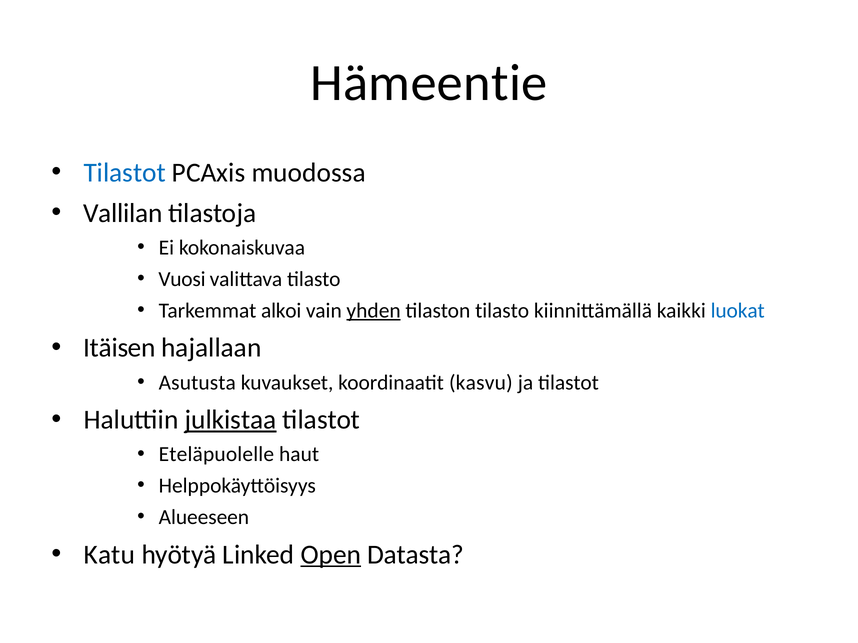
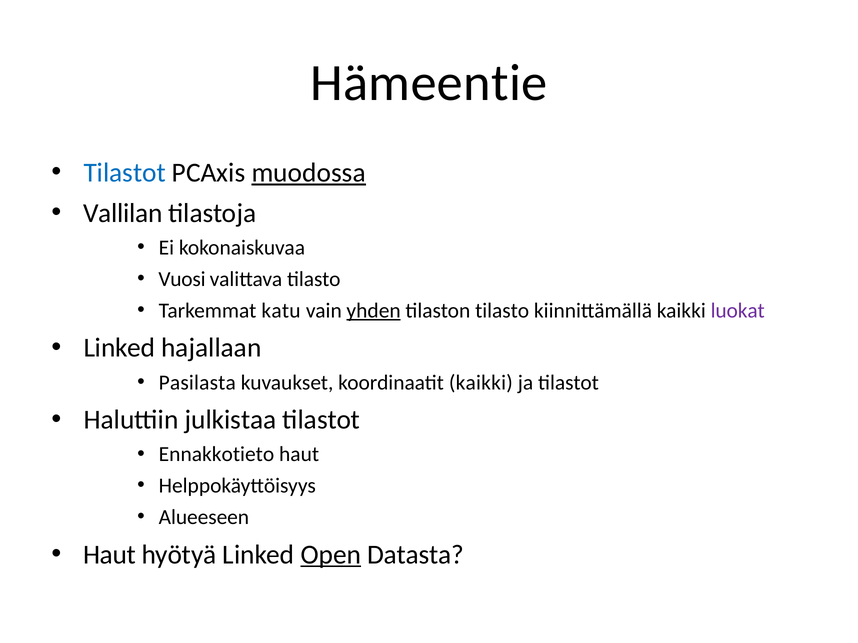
muodossa underline: none -> present (309, 173)
alkoi: alkoi -> katu (281, 311)
luokat colour: blue -> purple (738, 311)
Itäisen: Itäisen -> Linked (119, 348)
Asutusta: Asutusta -> Pasilasta (197, 383)
koordinaatit kasvu: kasvu -> kaikki (481, 383)
julkistaa underline: present -> none (231, 420)
Eteläpuolelle: Eteläpuolelle -> Ennakkotieto (216, 455)
Katu: Katu -> Haut (110, 555)
